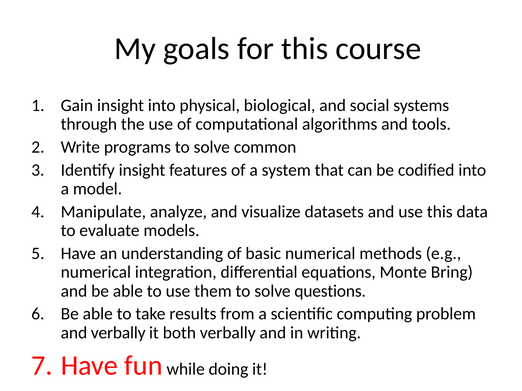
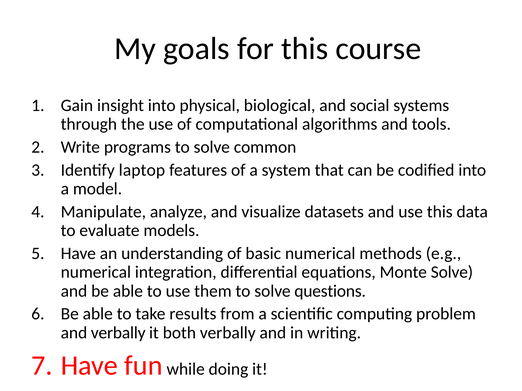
Identify insight: insight -> laptop (142, 170)
Monte Bring: Bring -> Solve (452, 273)
